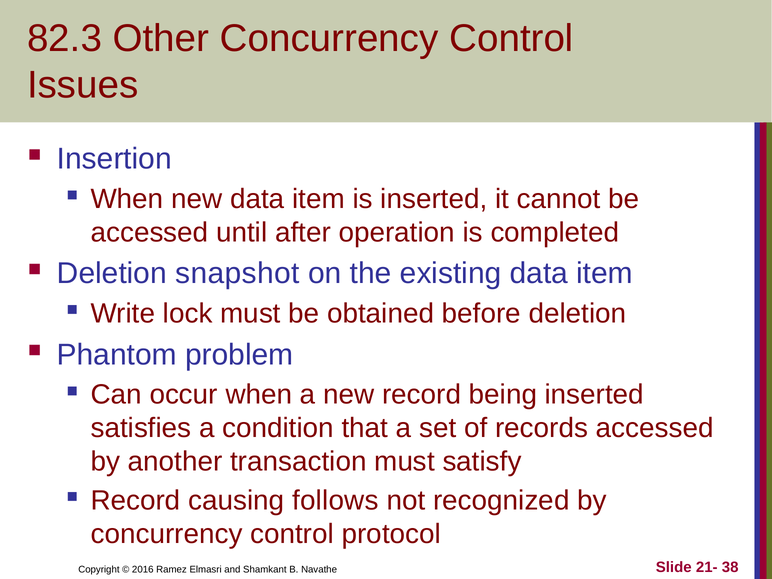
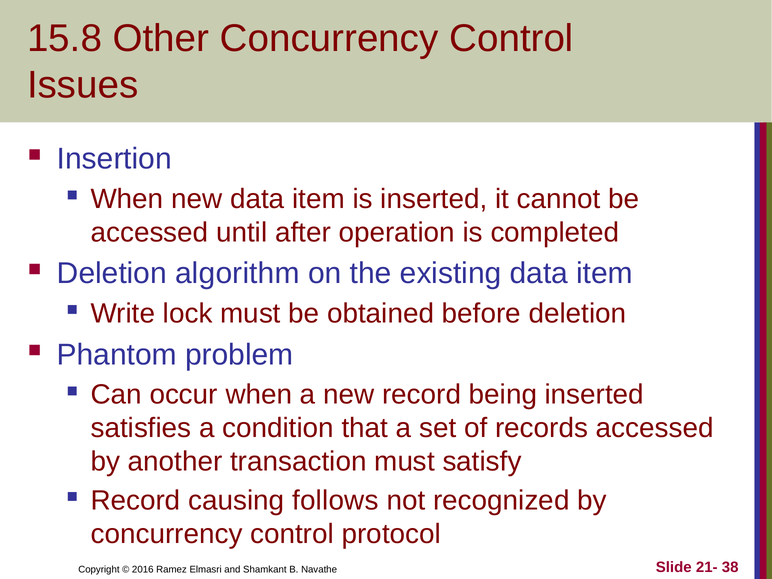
82.3: 82.3 -> 15.8 (65, 39)
snapshot: snapshot -> algorithm (237, 274)
